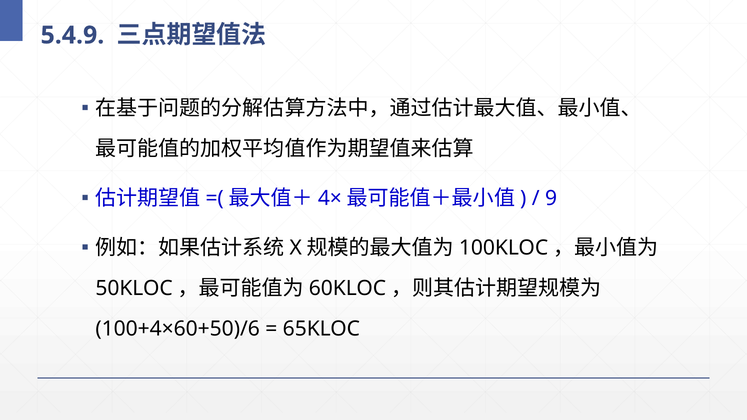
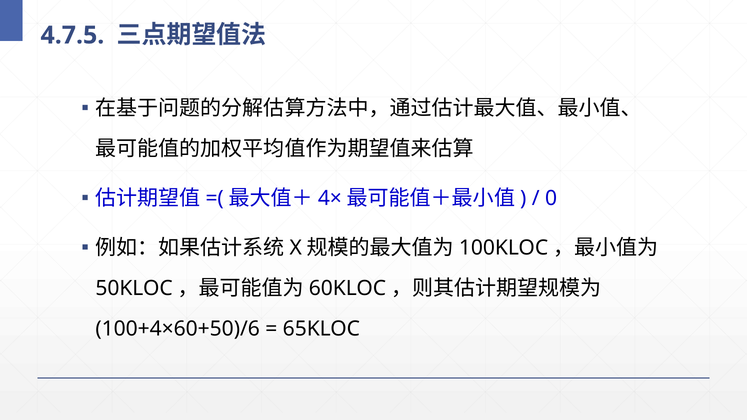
5.4.9: 5.4.9 -> 4.7.5 (72, 35)
9: 9 -> 0 (551, 198)
